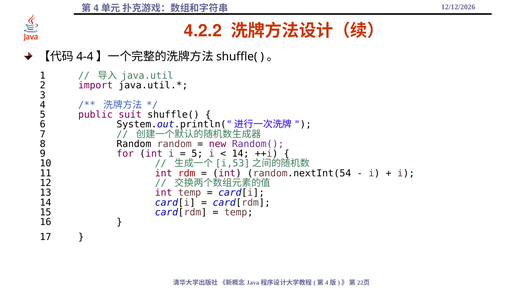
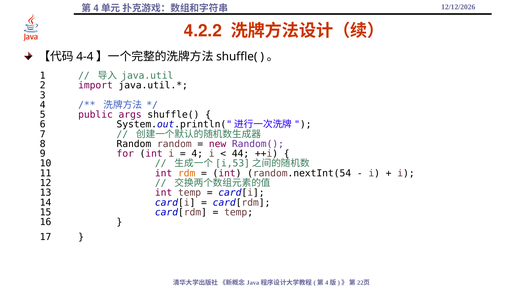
suit: suit -> args (130, 115)
5: 5 -> 4 (197, 154)
14: 14 -> 44 (241, 154)
rdm colour: red -> orange (187, 173)
